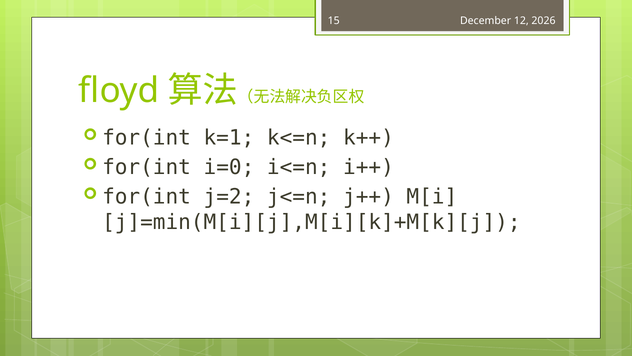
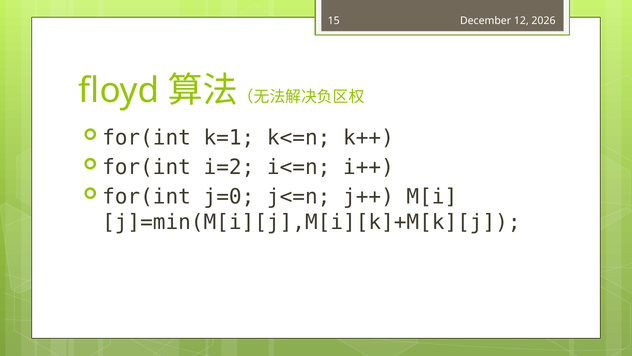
i=0: i=0 -> i=2 (229, 167)
j=2: j=2 -> j=0 (229, 197)
